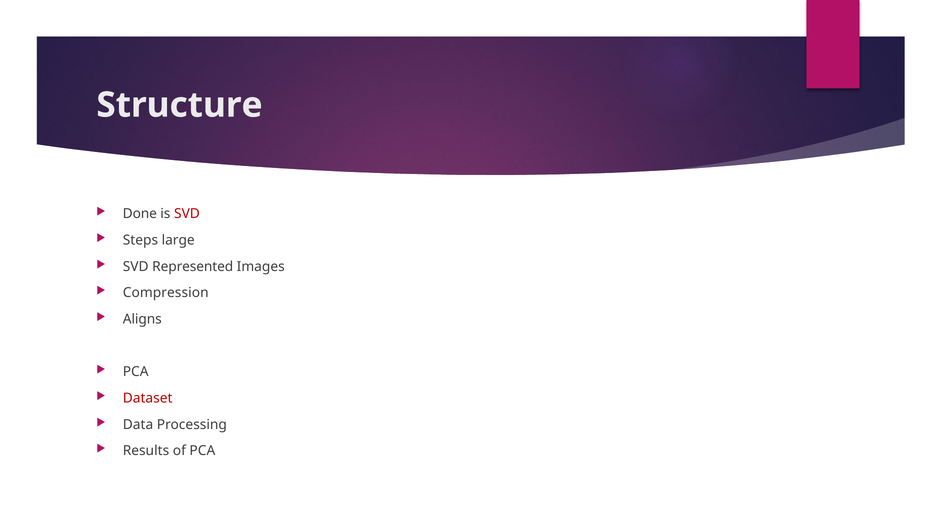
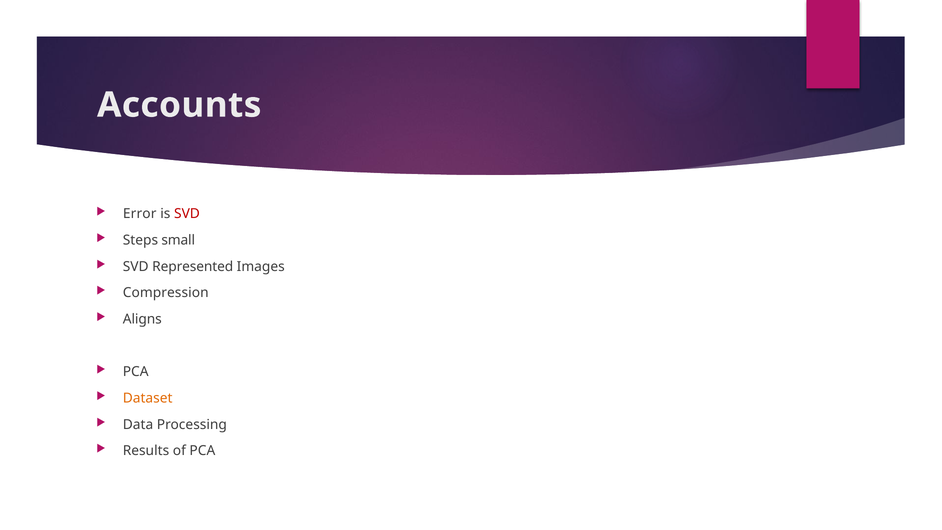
Structure: Structure -> Accounts (179, 105)
Done: Done -> Error (140, 214)
large: large -> small (178, 240)
Dataset colour: red -> orange (148, 398)
